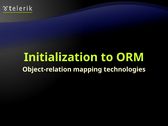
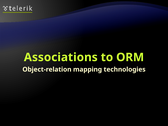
Initialization: Initialization -> Associations (61, 57)
